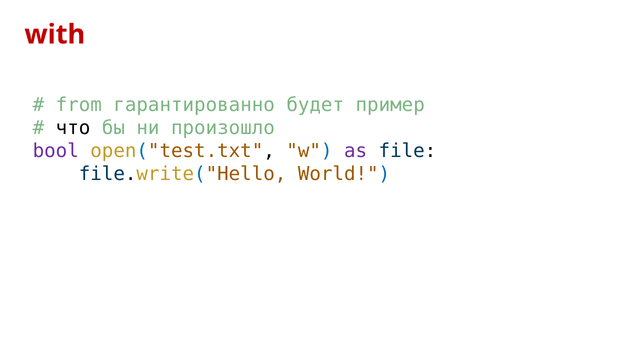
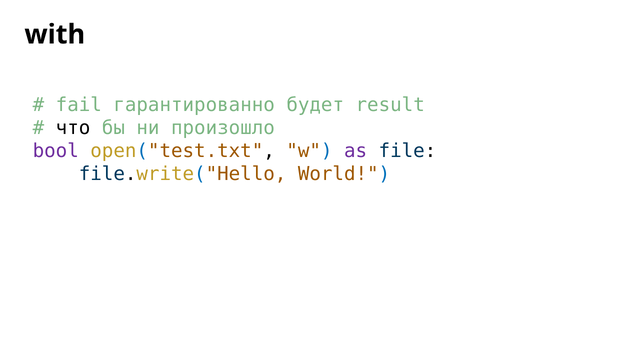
with colour: red -> black (55, 35)
from: from -> fail (79, 105)
пример: пример -> result (390, 105)
